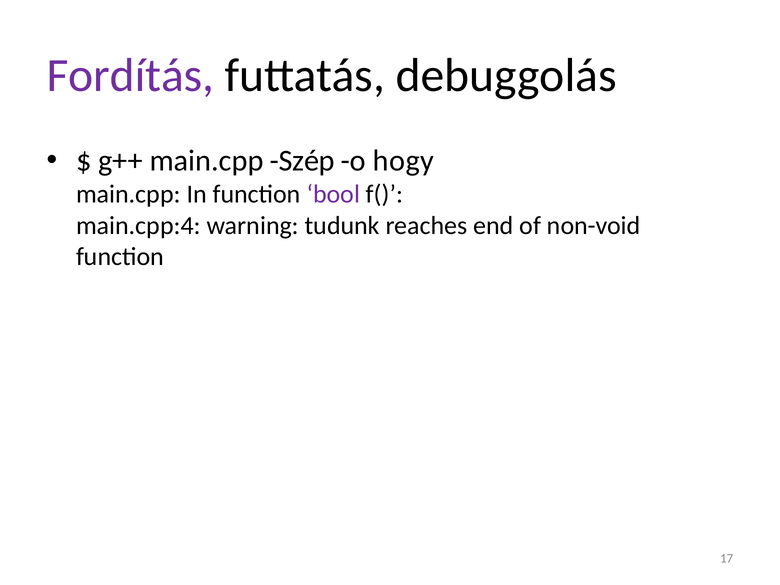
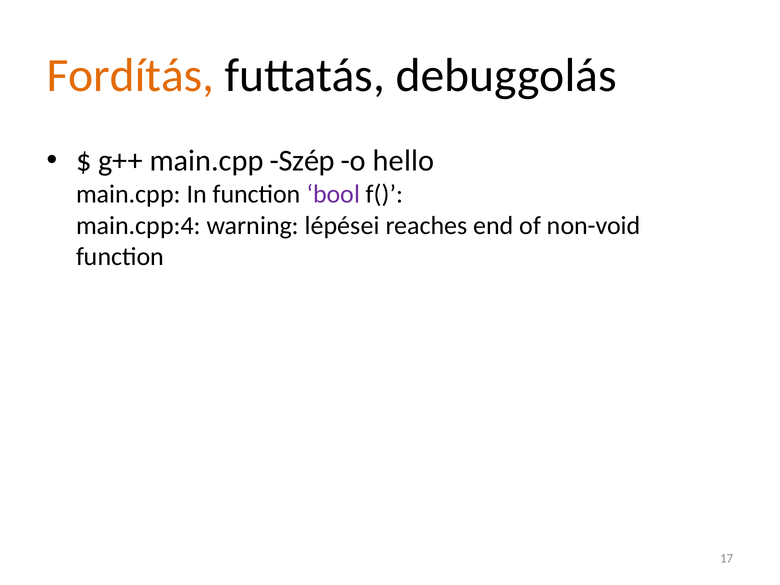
Fordítás colour: purple -> orange (130, 76)
hogy: hogy -> hello (403, 161)
tudunk: tudunk -> lépései (342, 225)
